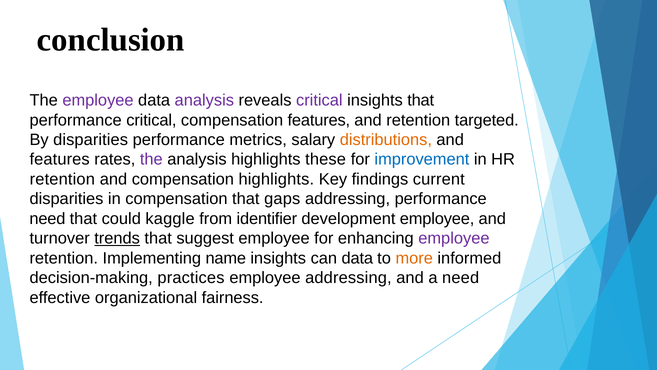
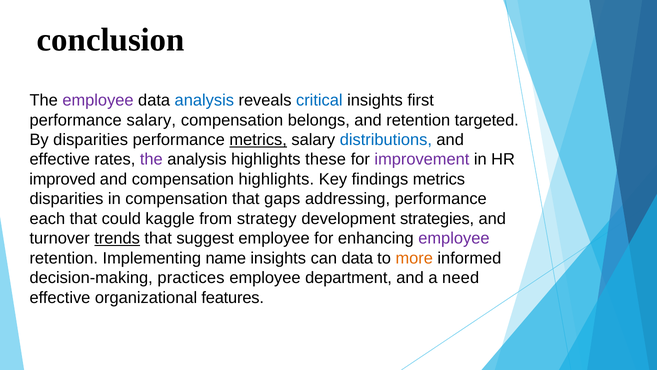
analysis colour: purple -> blue (204, 100)
critical colour: purple -> blue (319, 100)
insights that: that -> first (421, 100)
performance critical: critical -> salary (151, 120)
compensation features: features -> belongs (319, 120)
metrics underline: none -> present (258, 140)
distributions colour: orange -> blue (386, 140)
features: features -> effective (60, 159)
improvement colour: blue -> purple (422, 159)
retention: retention -> improved (62, 179)
findings current: current -> metrics (439, 179)
need: need -> each (47, 219)
identifier: identifier -> strategy (267, 219)
development employee: employee -> strategies (437, 219)
employee addressing: addressing -> department (349, 278)
fairness: fairness -> features (233, 297)
